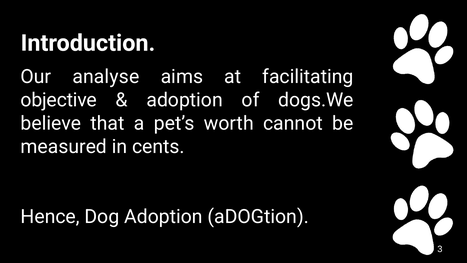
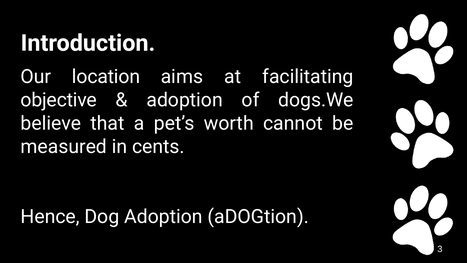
analyse: analyse -> location (106, 77)
